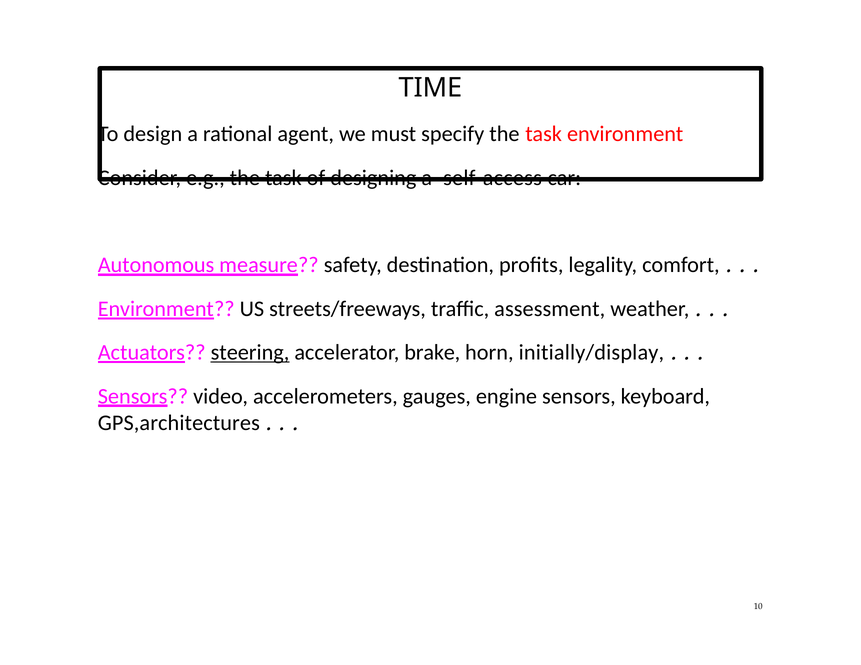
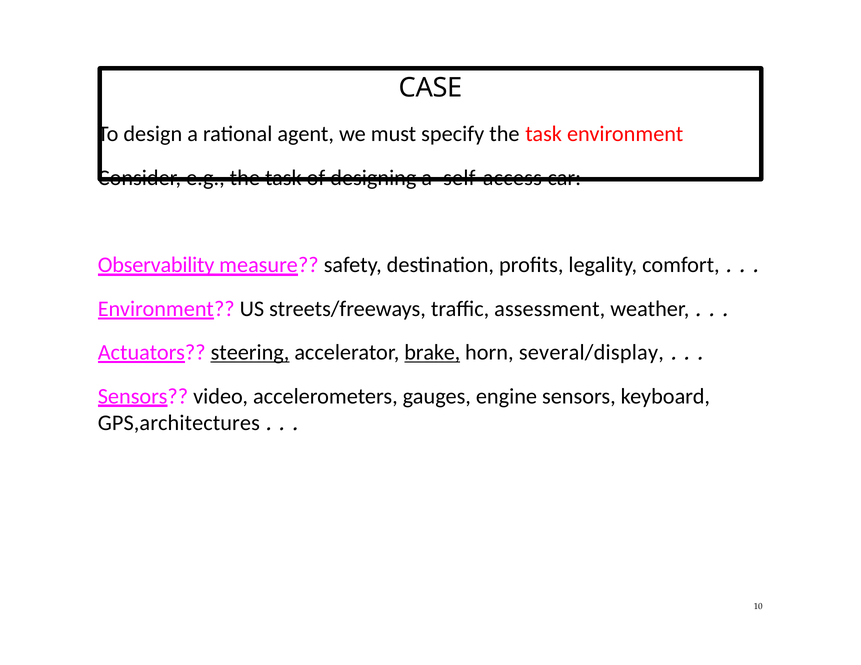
TIME: TIME -> CASE (431, 88)
Autonomous: Autonomous -> Observability (156, 265)
brake underline: none -> present (432, 353)
initially/display: initially/display -> several/display (591, 353)
